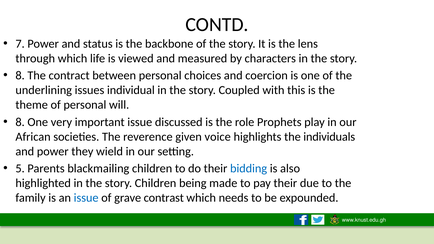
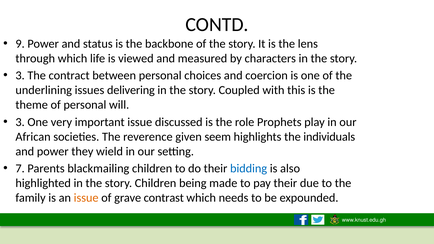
7: 7 -> 9 (20, 44)
8: 8 -> 3 (20, 76)
individual: individual -> delivering (131, 90)
8: 8 -> 3 (20, 122)
voice: voice -> seem (218, 137)
5: 5 -> 7 (20, 169)
issue colour: blue -> orange (86, 198)
